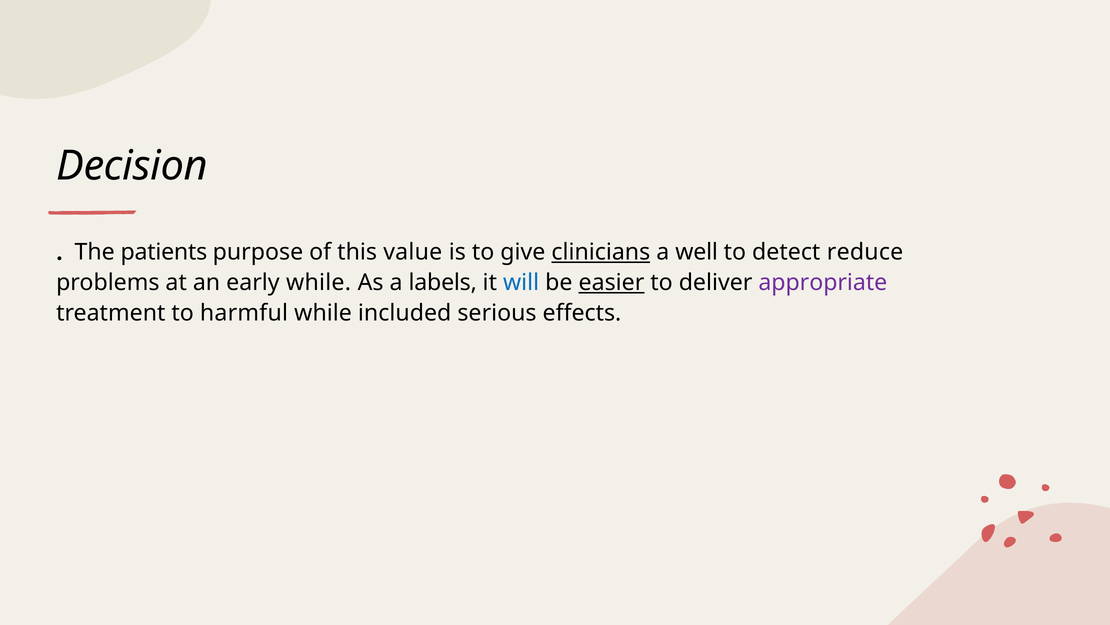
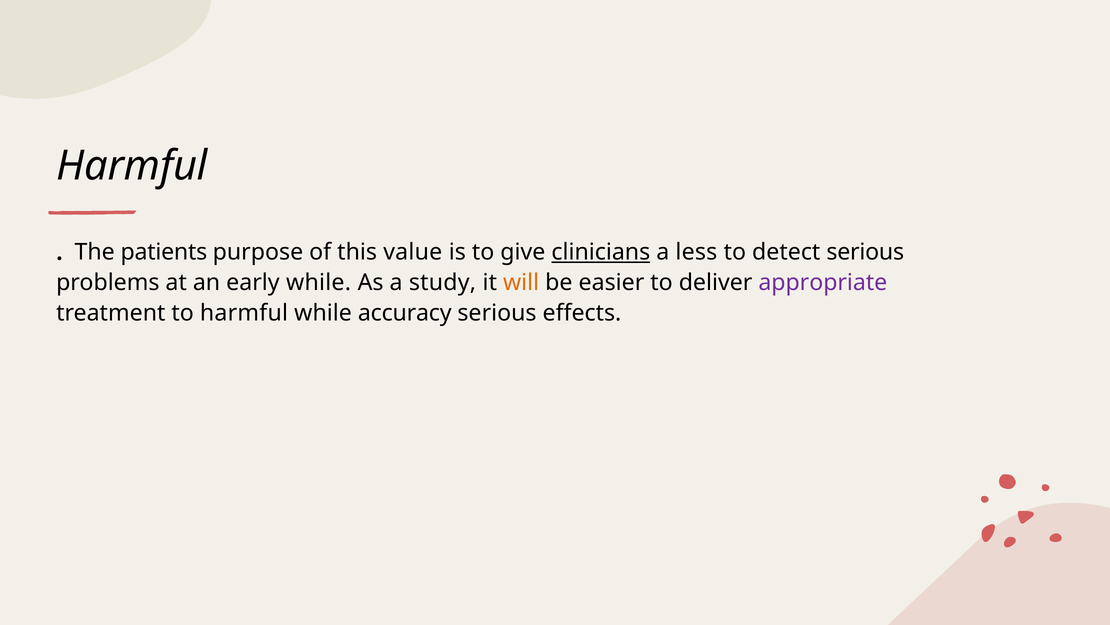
Decision: Decision -> Harmful (132, 166)
well: well -> less (696, 252)
detect reduce: reduce -> serious (865, 252)
labels: labels -> study (442, 283)
will colour: blue -> orange (521, 283)
easier underline: present -> none (611, 283)
included: included -> accuracy (405, 313)
